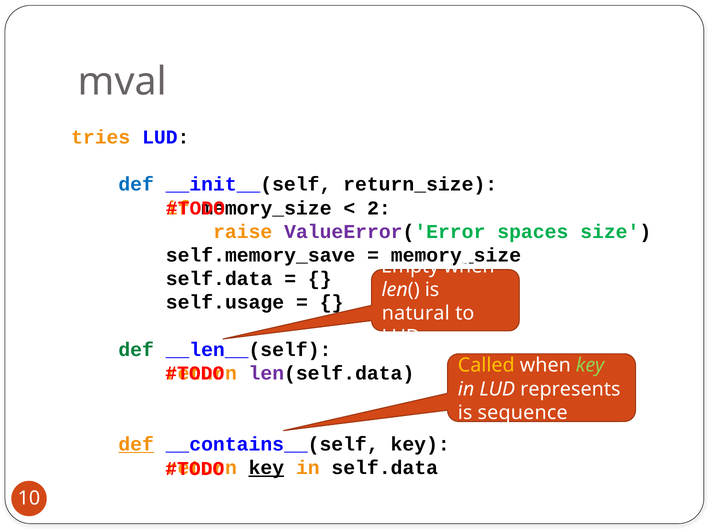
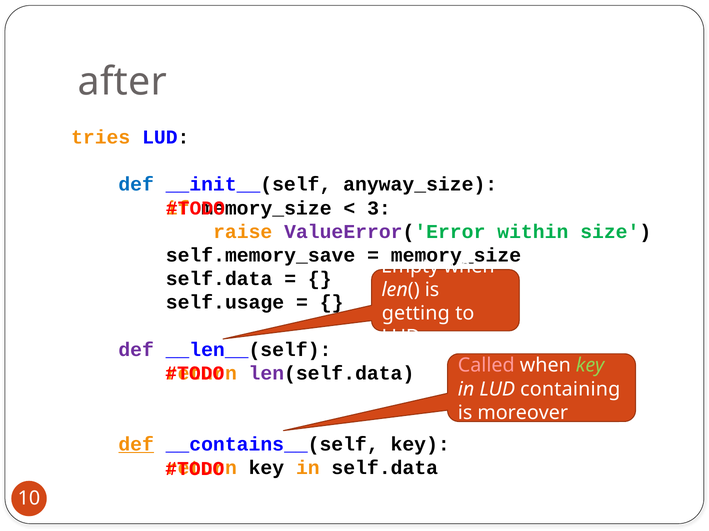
mval: mval -> after (122, 82)
return_size: return_size -> anyway_size (420, 185)
2: 2 -> 3 (379, 208)
spaces: spaces -> within (533, 232)
natural: natural -> getting (416, 314)
def colour: green -> purple (136, 350)
Called colour: yellow -> pink (486, 366)
represents: represents -> containing (570, 390)
sequence: sequence -> moreover (523, 413)
key underline: present -> none (266, 468)
